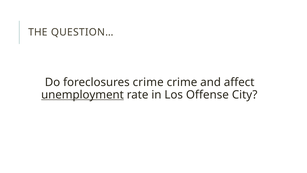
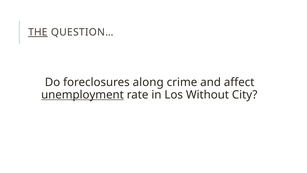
THE underline: none -> present (38, 32)
foreclosures crime: crime -> along (148, 82)
Offense: Offense -> Without (207, 95)
